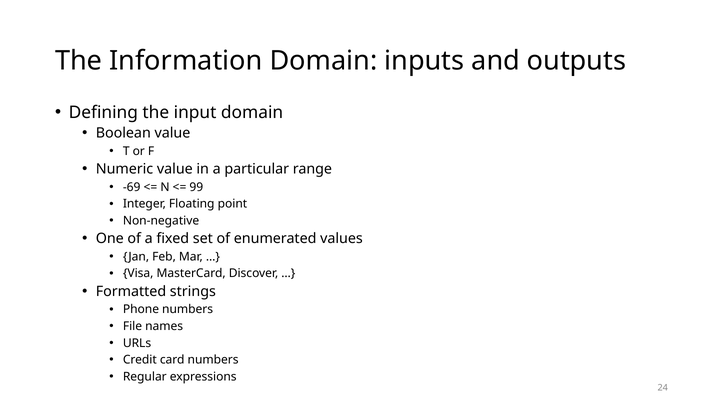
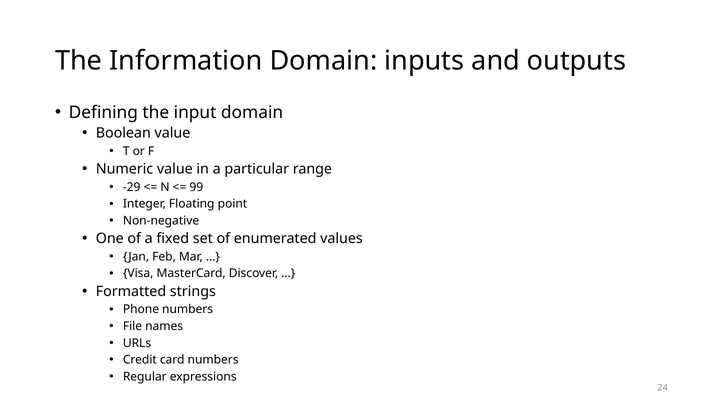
-69: -69 -> -29 (132, 187)
